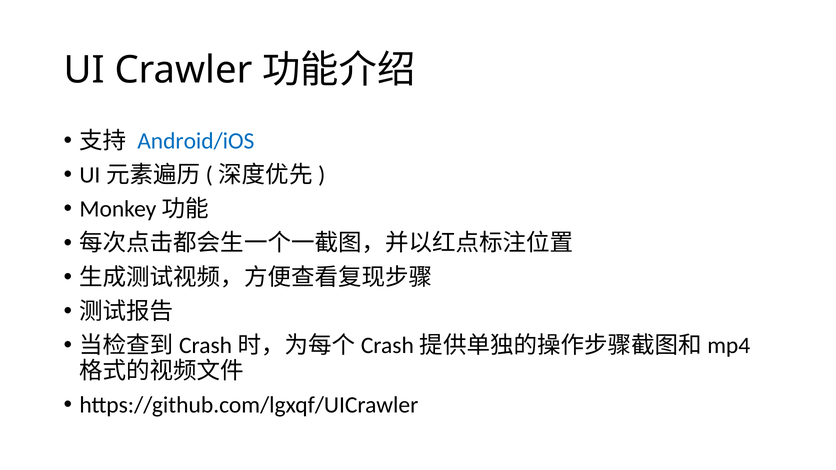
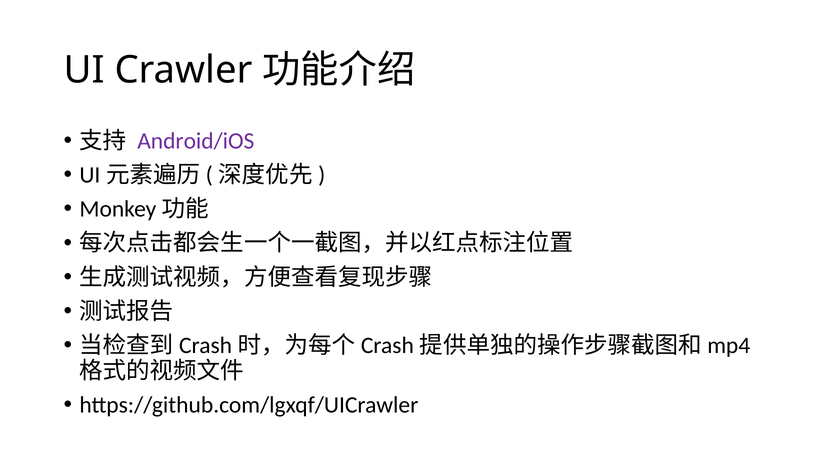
Android/iOS colour: blue -> purple (196, 141)
